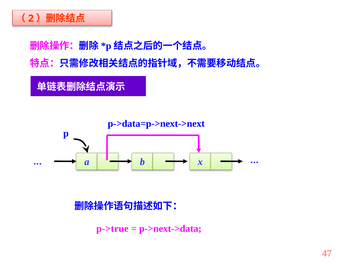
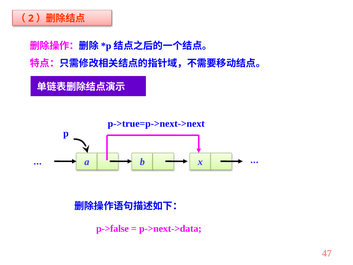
p->data=p->next->next: p->data=p->next->next -> p->true=p->next->next (156, 123)
p->true: p->true -> p->false (113, 228)
